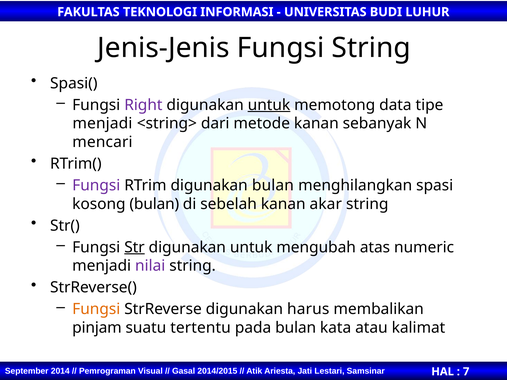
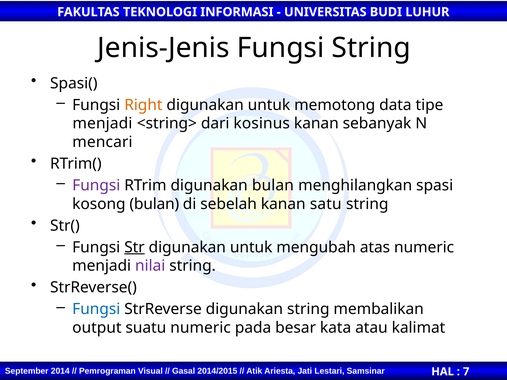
Right colour: purple -> orange (143, 105)
untuk underline: present -> none (269, 105)
metode: metode -> kosinus (262, 124)
akar: akar -> satu (326, 204)
Fungsi colour: orange -> blue (96, 309)
digunakan harus: harus -> string (308, 309)
pinjam: pinjam -> output (97, 328)
suatu tertentu: tertentu -> numeric (201, 328)
pada bulan: bulan -> besar (296, 328)
